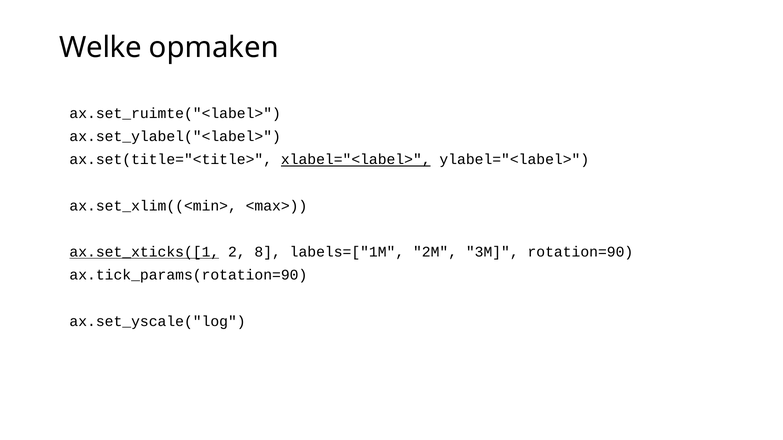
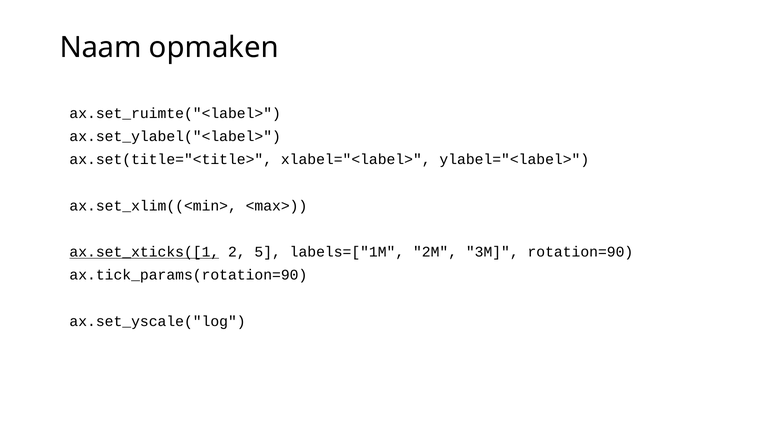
Welke: Welke -> Naam (101, 48)
xlabel="<label> underline: present -> none (356, 160)
8: 8 -> 5 (268, 252)
